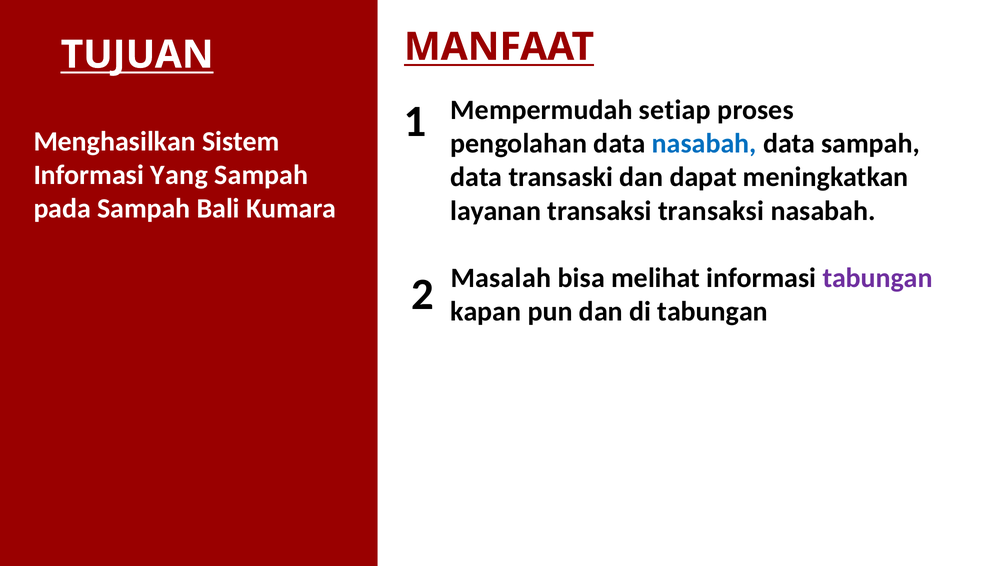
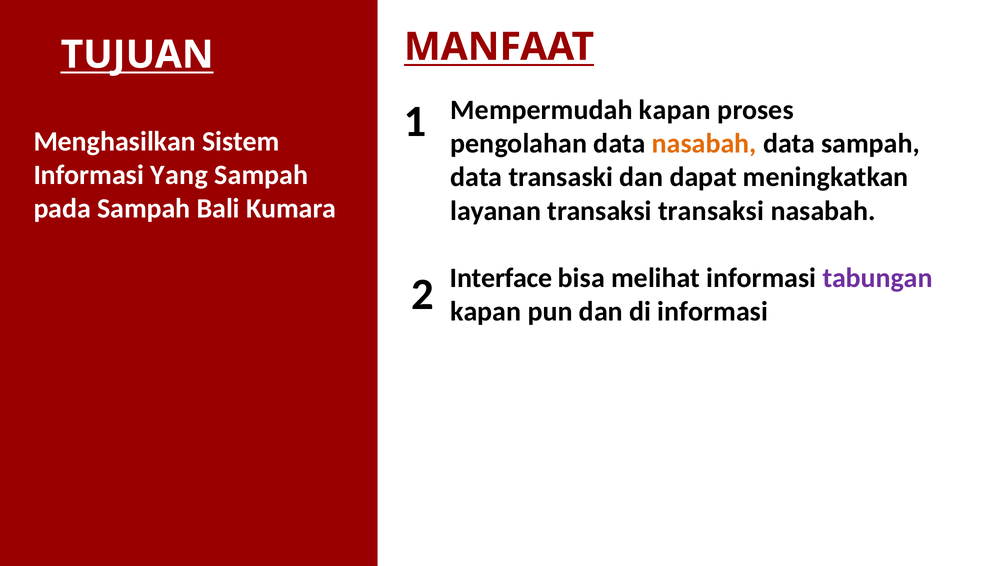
Mempermudah setiap: setiap -> kapan (675, 110)
nasabah colour: blue -> orange (704, 144)
Masalah: Masalah -> Interface (501, 278)
di tabungan: tabungan -> informasi (713, 312)
